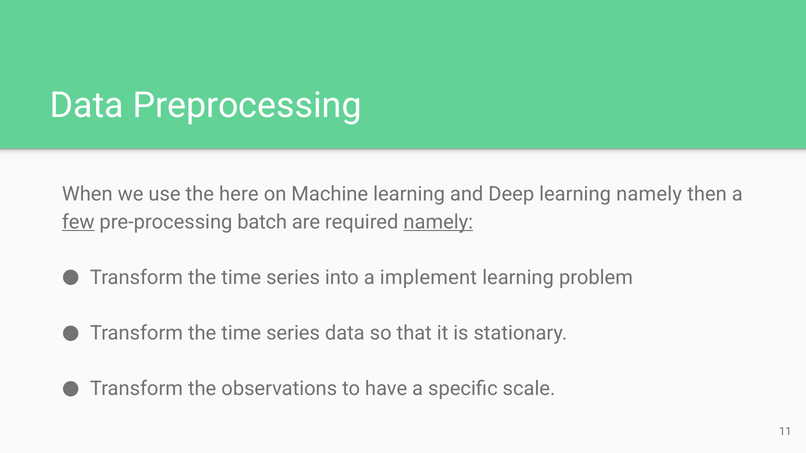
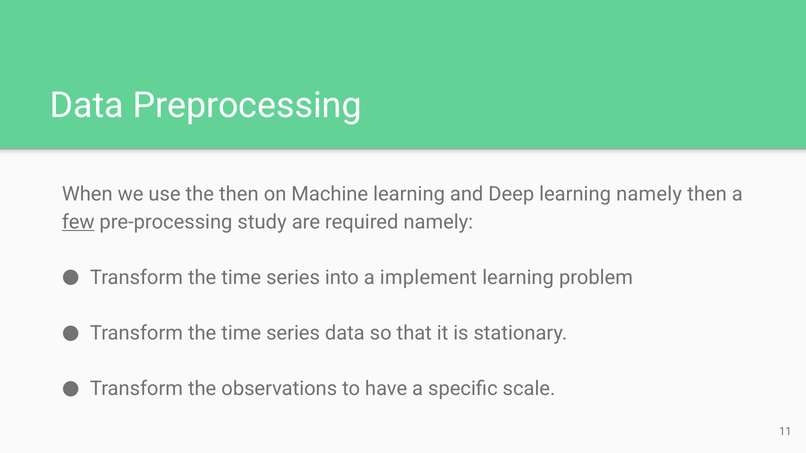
the here: here -> then (239, 194)
batch: batch -> study (262, 222)
namely underline: present -> none (438, 222)
